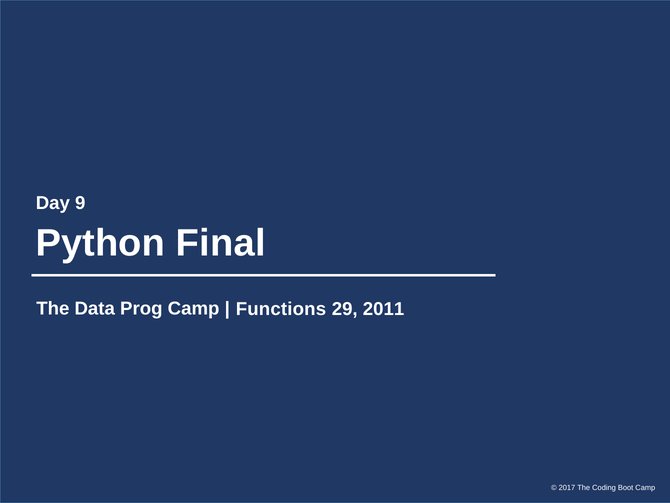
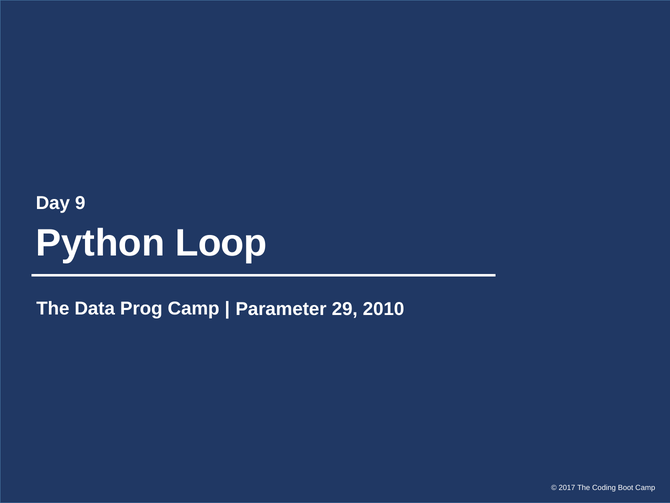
Final: Final -> Loop (221, 243)
Functions: Functions -> Parameter (281, 309)
2011: 2011 -> 2010 (384, 309)
